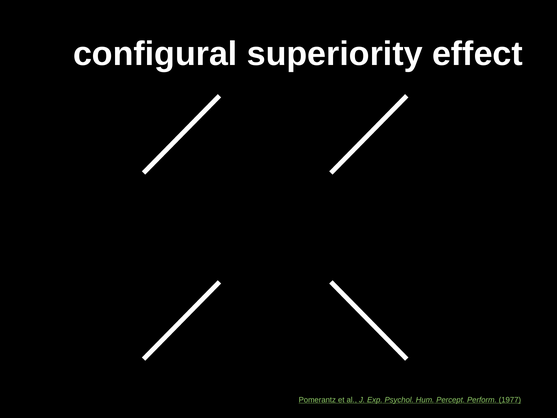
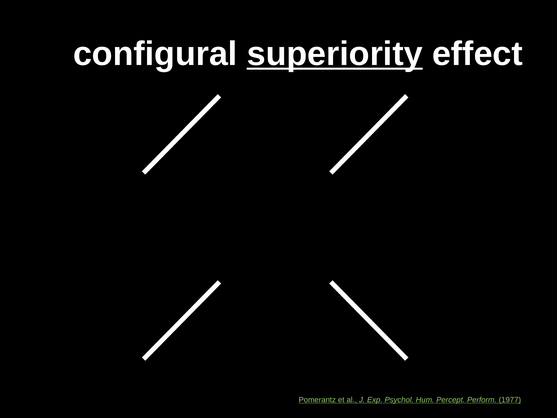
superiority underline: none -> present (335, 54)
